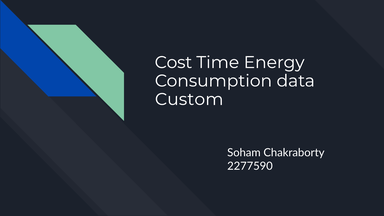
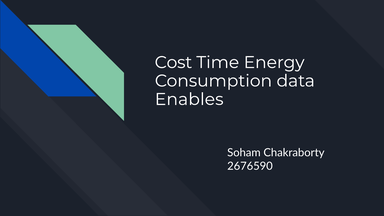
Custom: Custom -> Enables (189, 99)
2277590: 2277590 -> 2676590 (250, 166)
